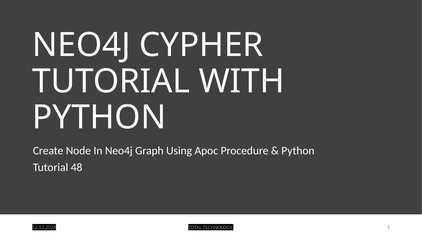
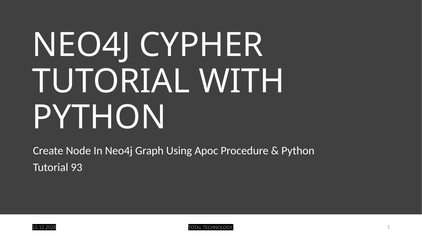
48: 48 -> 93 (77, 167)
